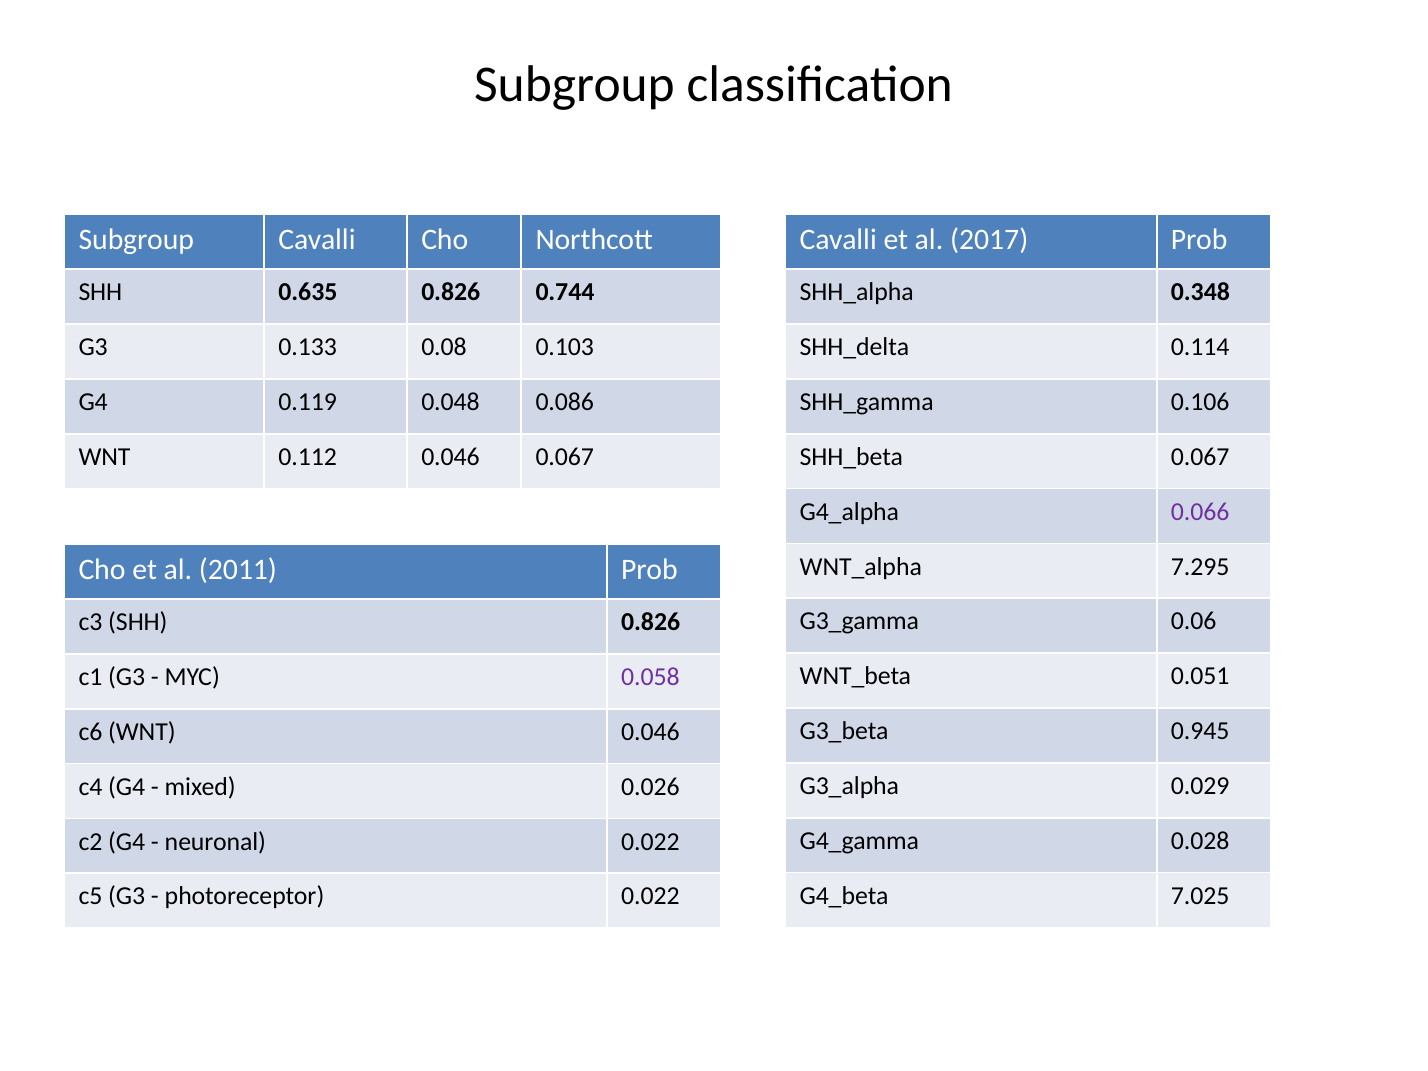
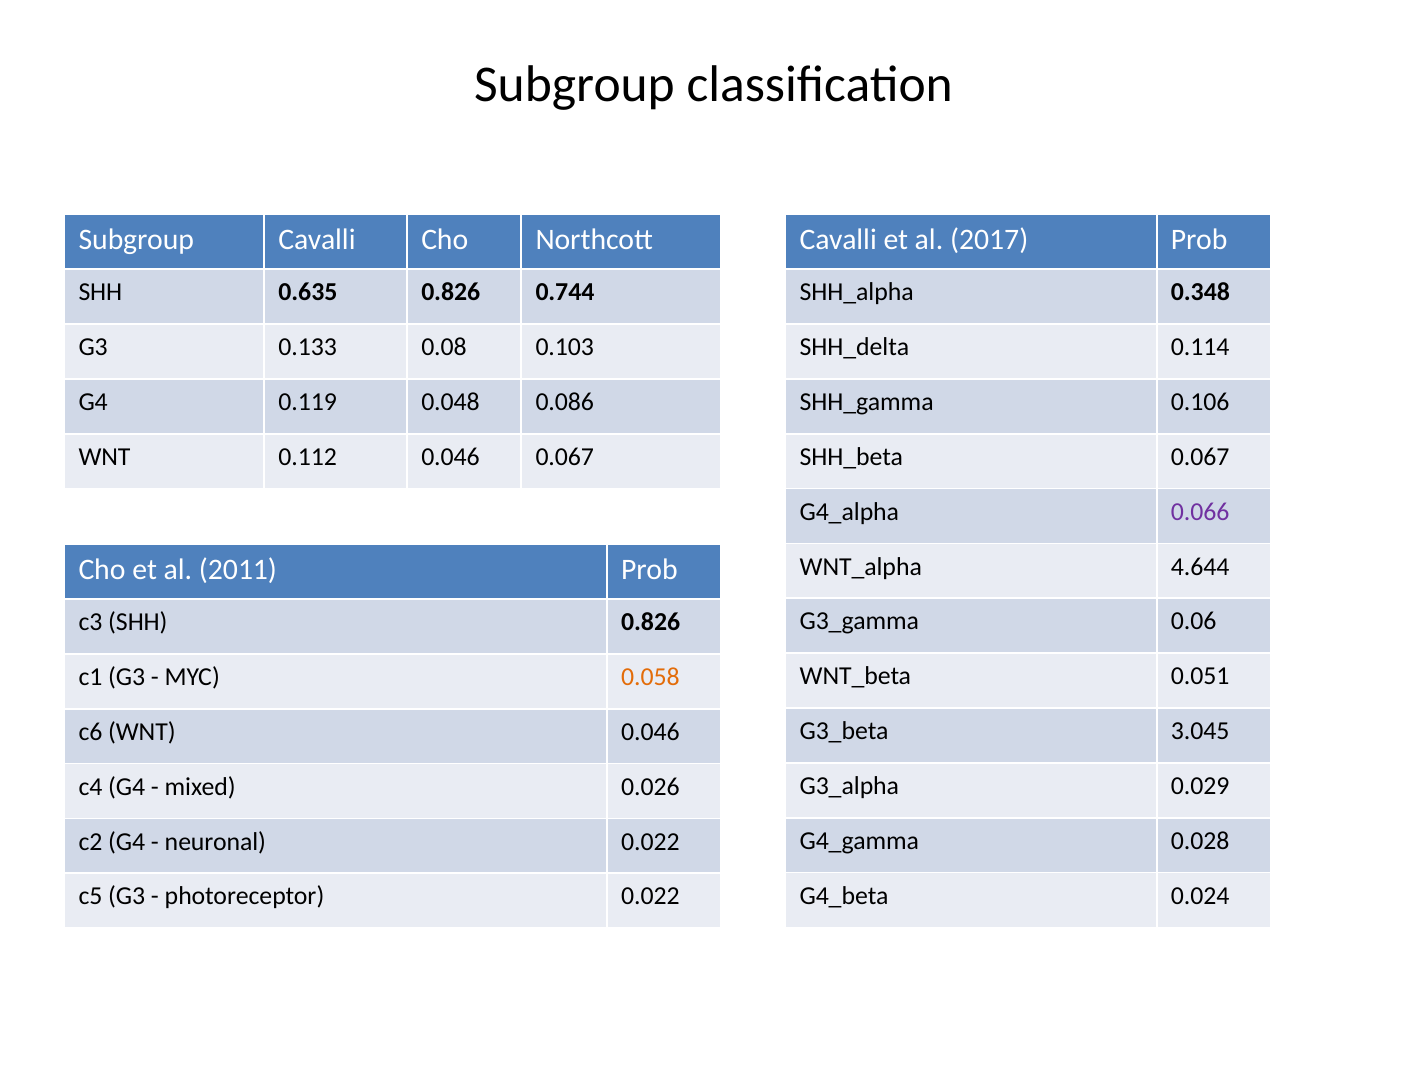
7.295: 7.295 -> 4.644 (1200, 567)
0.058 colour: purple -> orange (650, 677)
0.945: 0.945 -> 3.045 (1200, 731)
7.025: 7.025 -> 0.024 (1200, 896)
